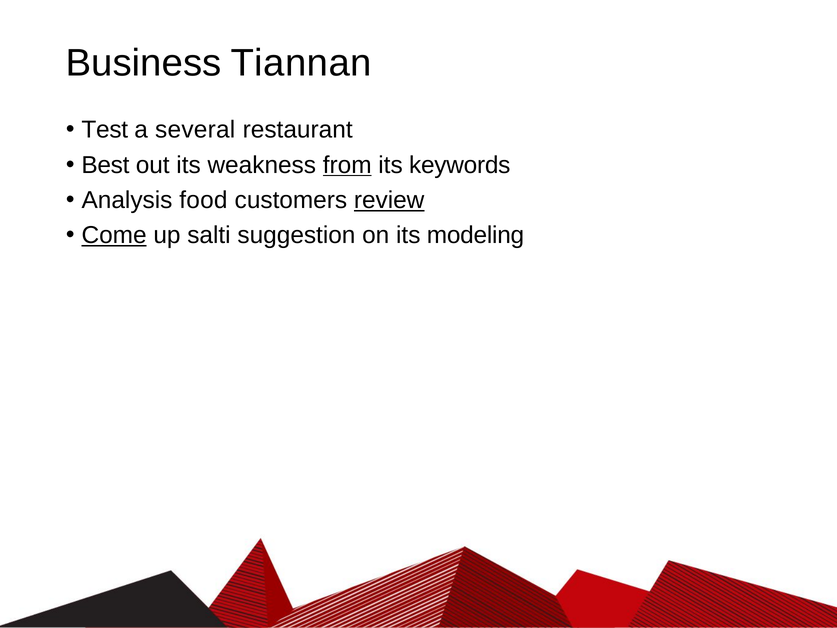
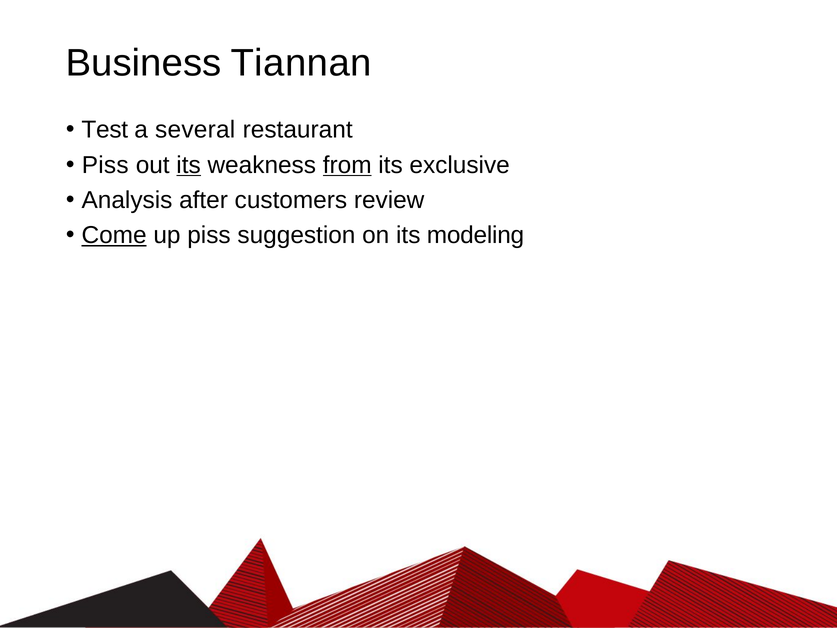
Best: Best -> Piss (105, 165)
its underline: none -> present (189, 165)
keywords: keywords -> exclusive (460, 165)
food: food -> after (204, 200)
review underline: present -> none (389, 200)
up salti: salti -> piss (209, 235)
